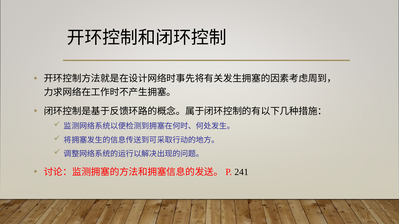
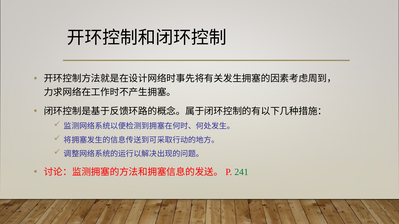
241 colour: black -> green (241, 172)
